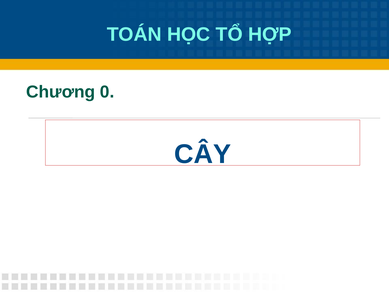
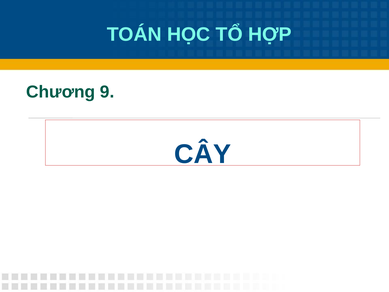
0: 0 -> 9 (107, 92)
